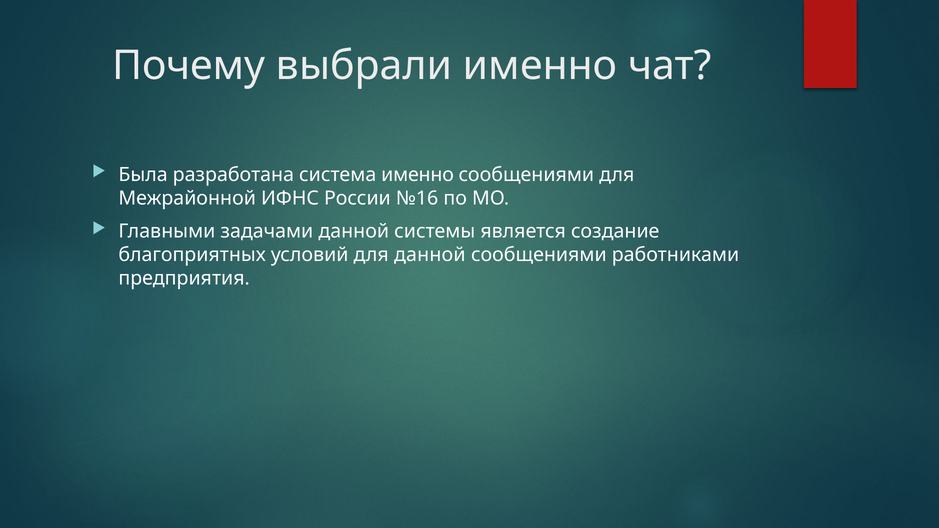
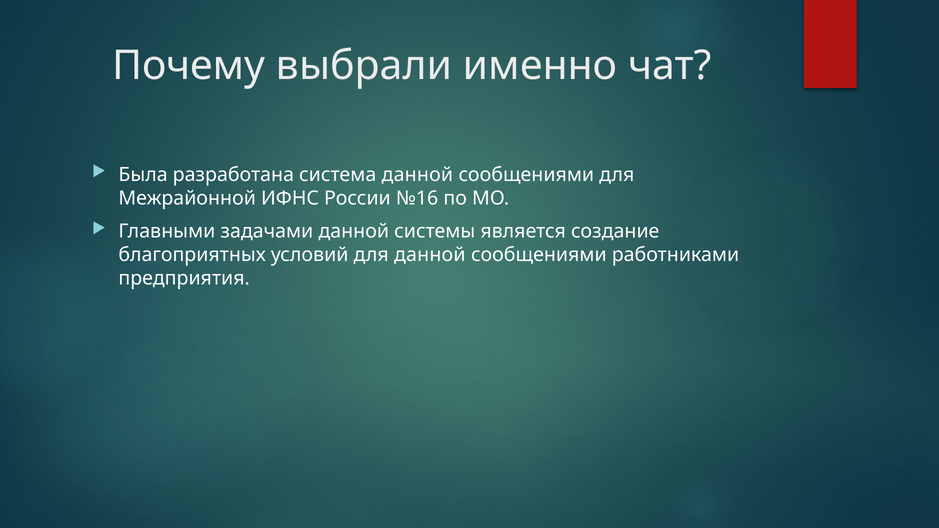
система именно: именно -> данной (417, 175)
